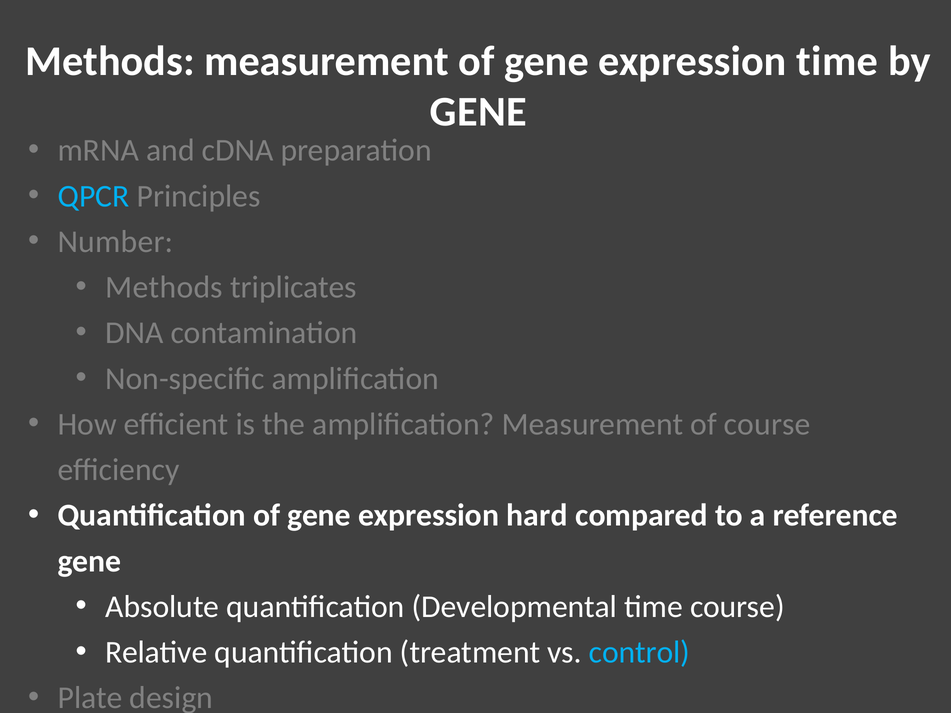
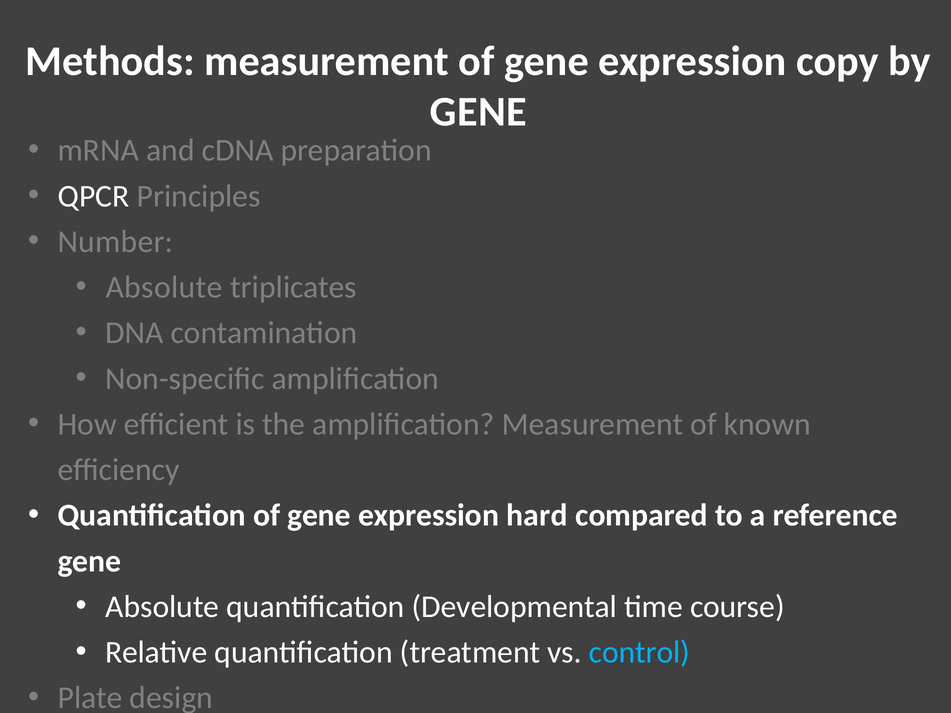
expression time: time -> copy (837, 61)
QPCR colour: light blue -> white (94, 196)
Methods: Methods -> Absolute (164, 287)
of course: course -> known (767, 424)
